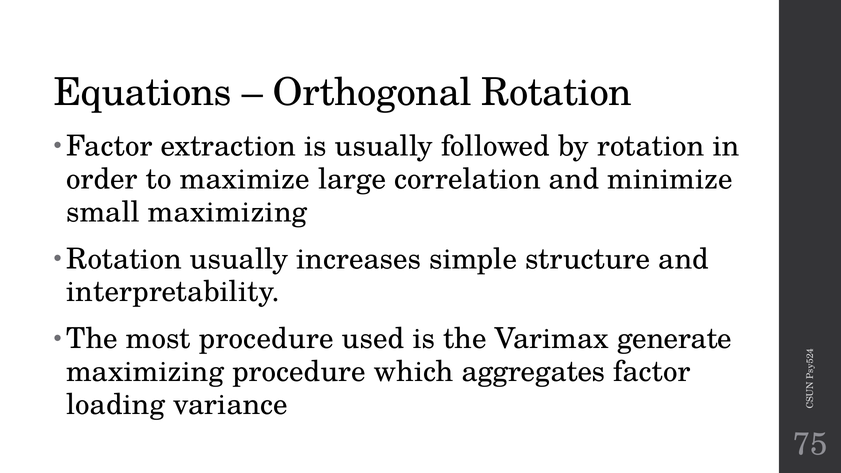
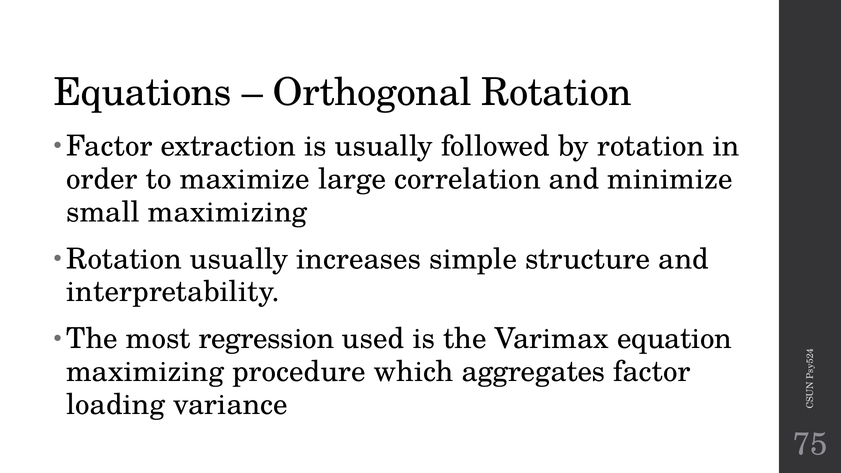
most procedure: procedure -> regression (266, 339)
generate: generate -> equation (675, 339)
